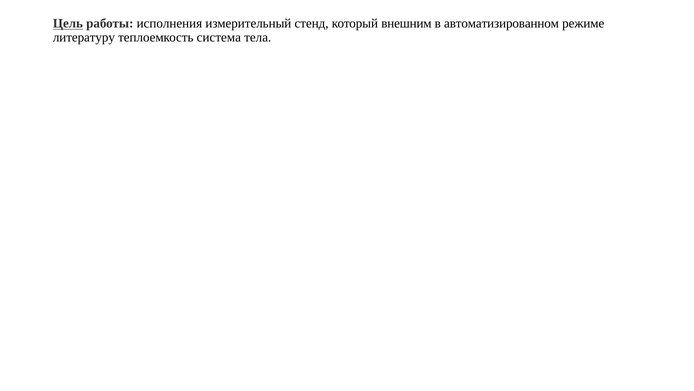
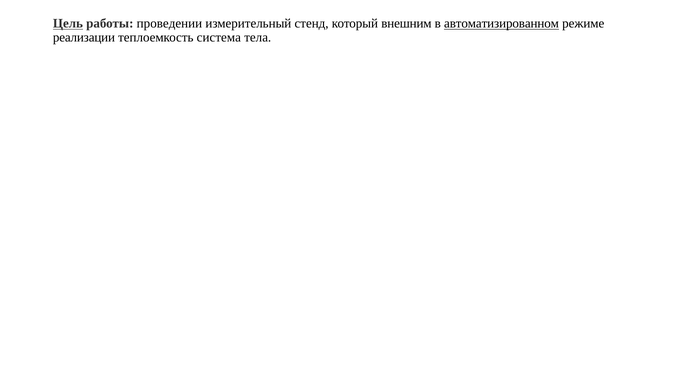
исполнения: исполнения -> проведении (169, 24)
автоматизированном underline: none -> present (502, 24)
литературу: литературу -> реализации (84, 38)
